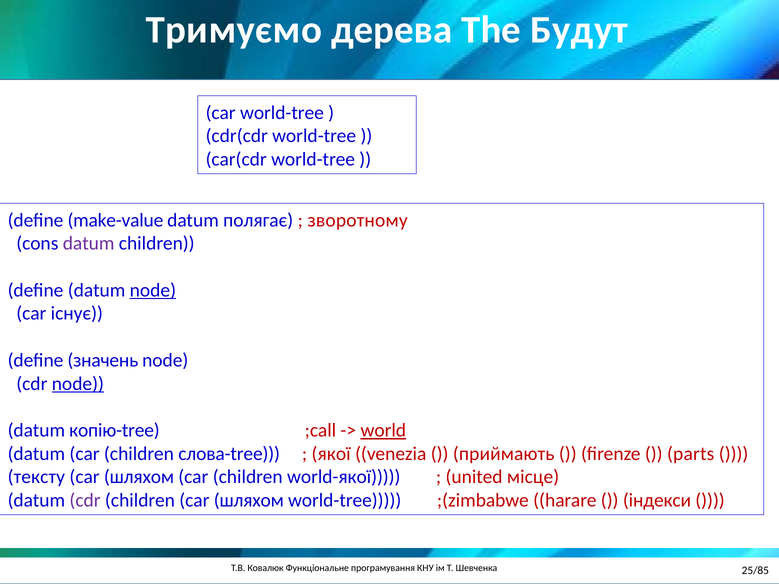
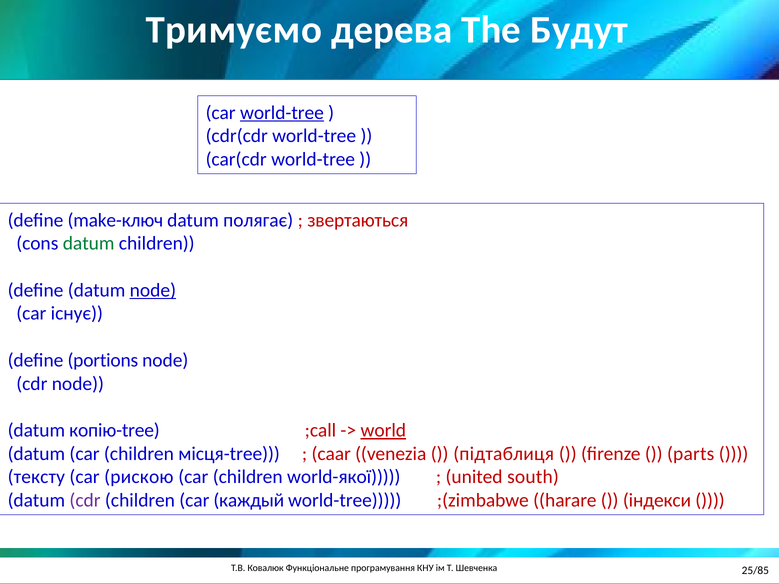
world-tree underline: none -> present (282, 113)
make-value: make-value -> make-ключ (115, 220)
зворотному: зворотному -> звертаються (358, 220)
datum colour: purple -> green (89, 244)
значень: значень -> portions (103, 360)
node underline: present -> none (78, 384)
слова-tree: слова-tree -> місця-tree (229, 454)
якої: якої -> caar (331, 454)
приймають: приймають -> підтаблиця (504, 454)
шляхом: шляхом -> рискою (139, 477)
місце: місце -> south (533, 477)
children car шляхом: шляхом -> каждый (249, 501)
